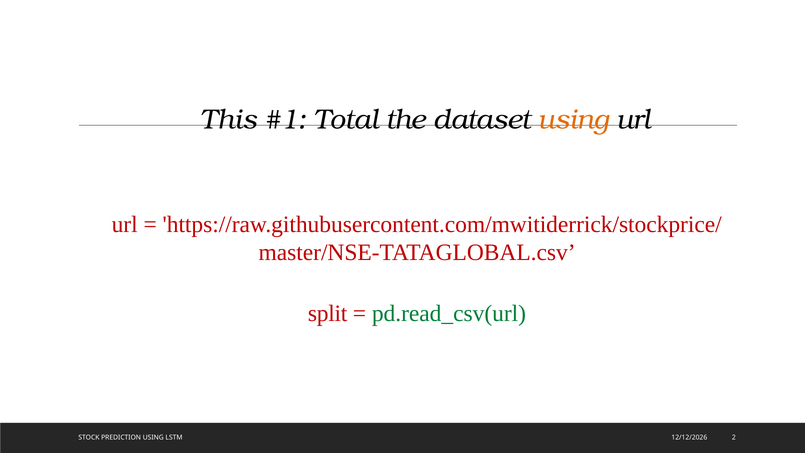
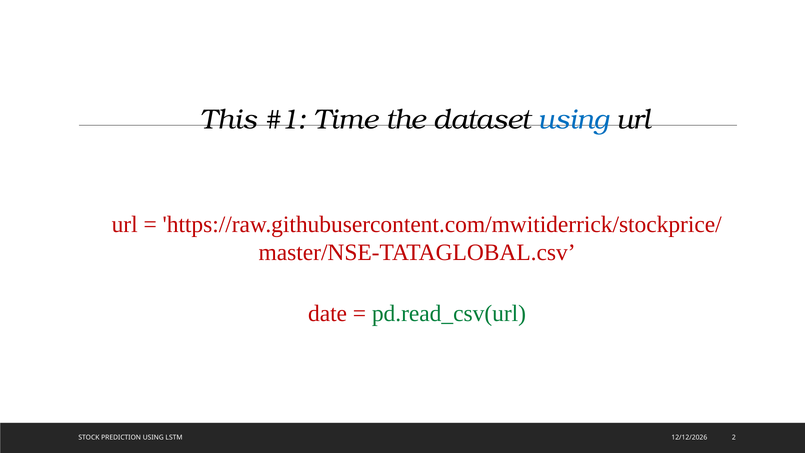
Total: Total -> Time (346, 119)
using colour: orange -> blue (574, 119)
split: split -> date (328, 314)
